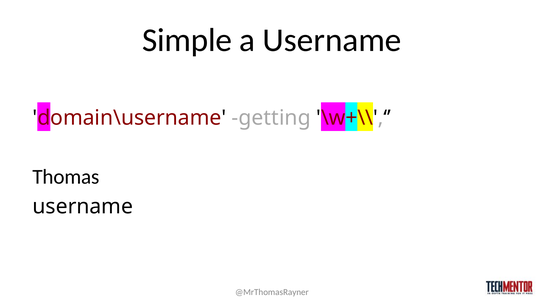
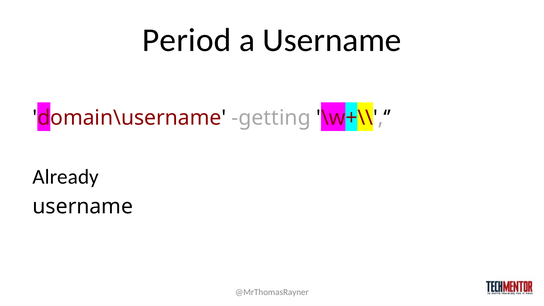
Simple: Simple -> Period (187, 40)
Thomas: Thomas -> Already (66, 177)
